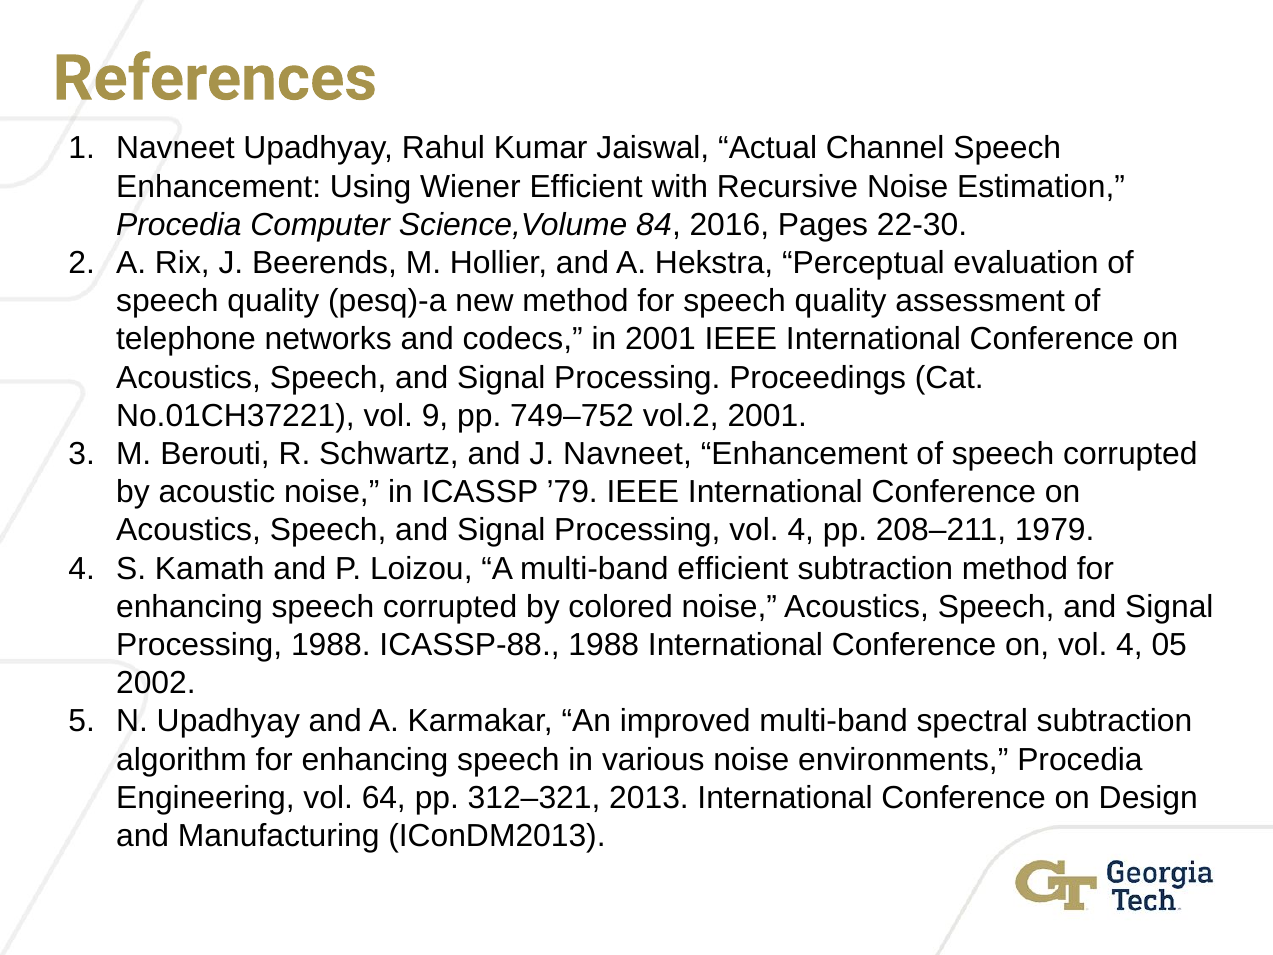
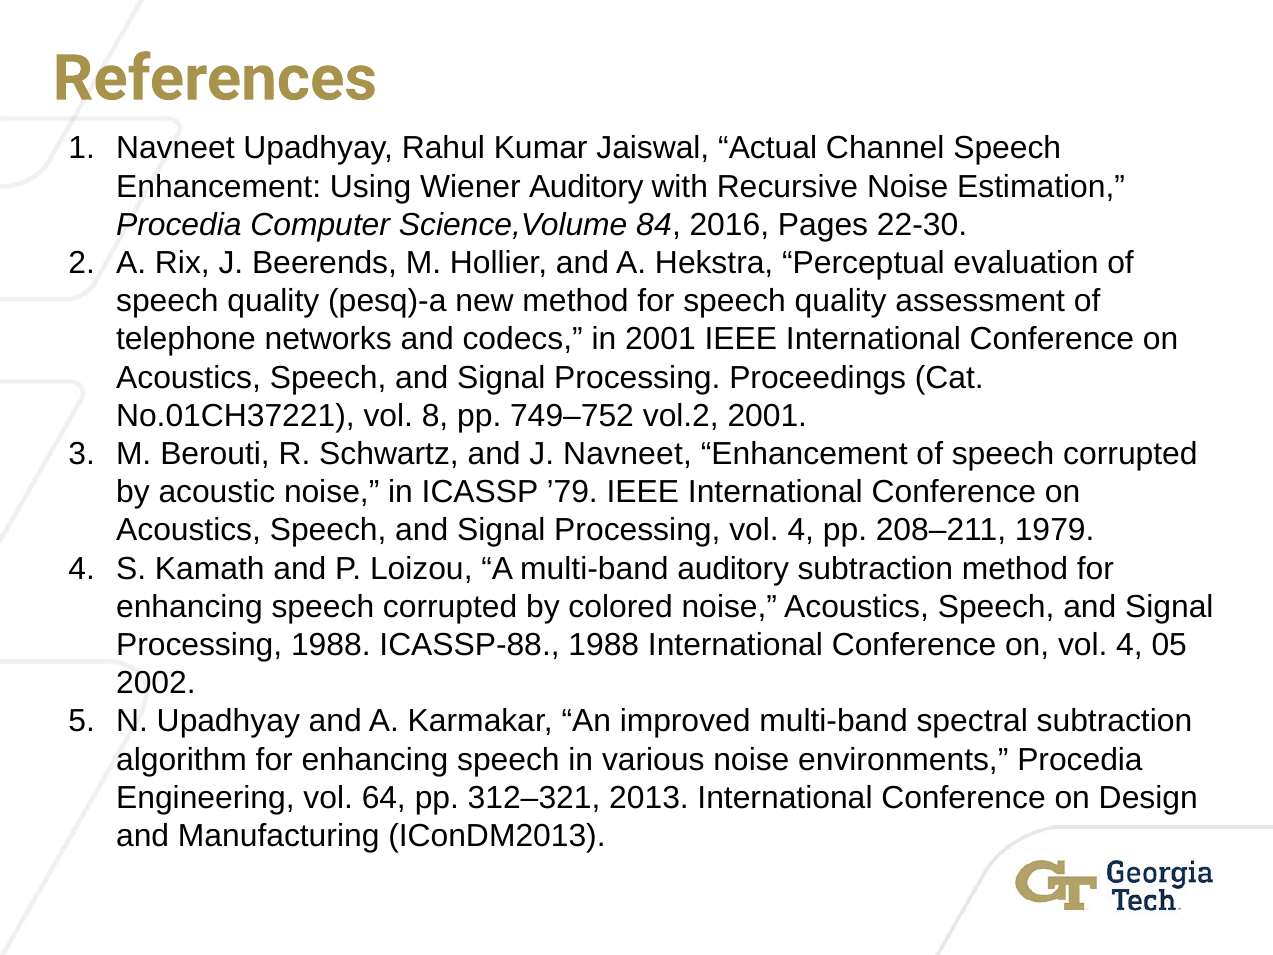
Wiener Efficient: Efficient -> Auditory (586, 186)
9: 9 -> 8 (435, 416)
multi-band efficient: efficient -> auditory (733, 568)
